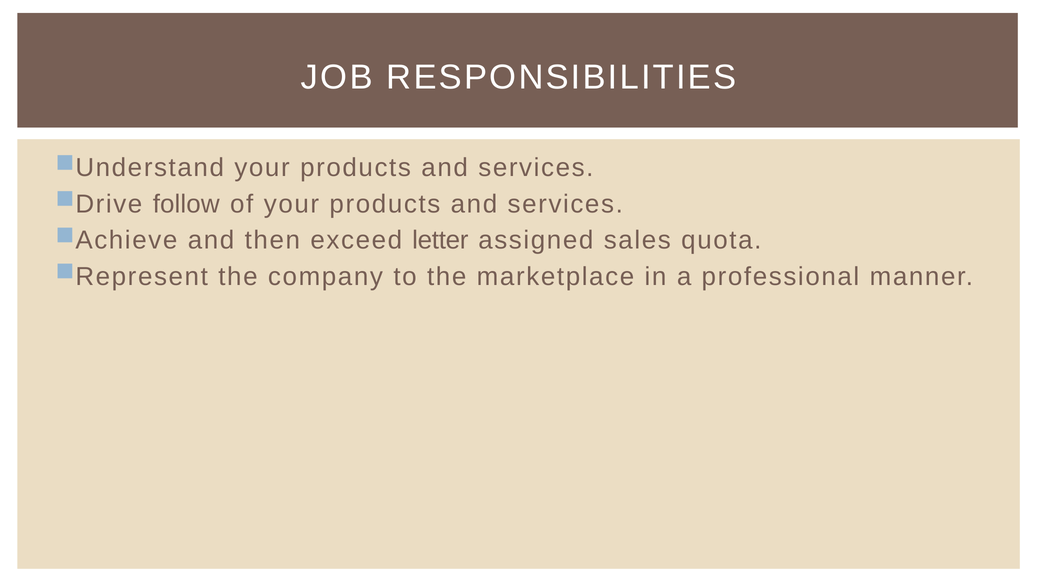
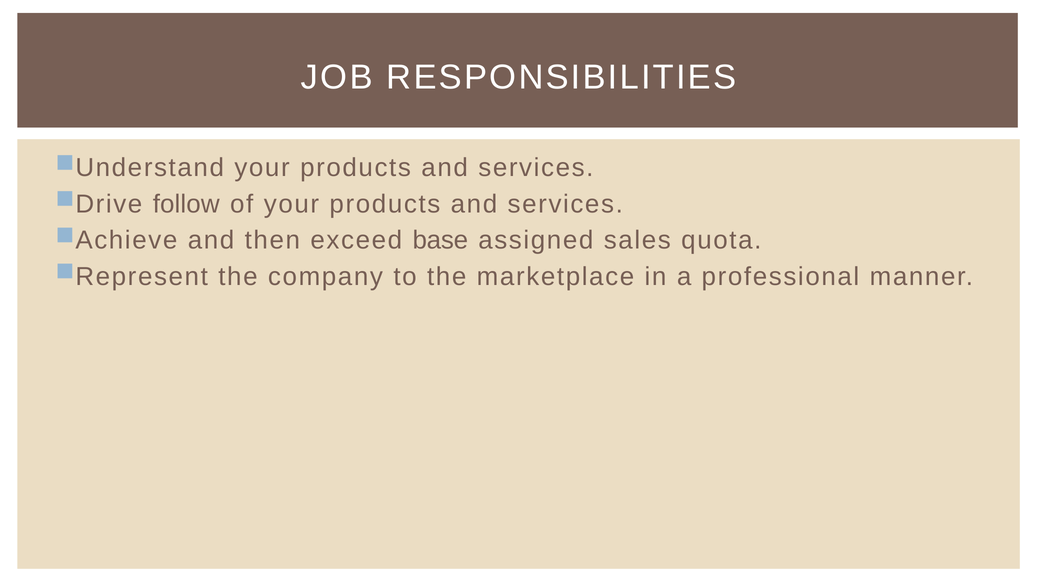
letter: letter -> base (440, 240)
